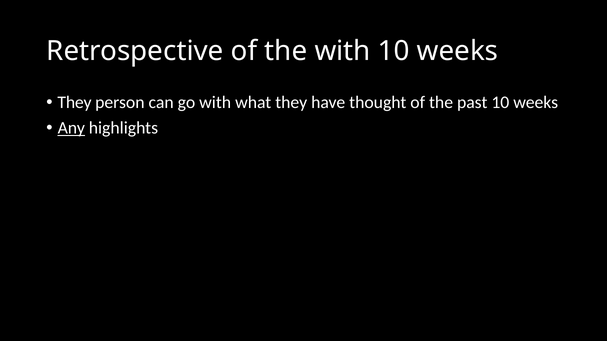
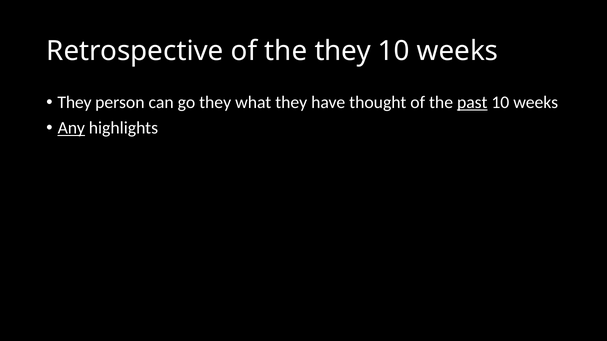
the with: with -> they (343, 51)
go with: with -> they (215, 103)
past underline: none -> present (472, 103)
